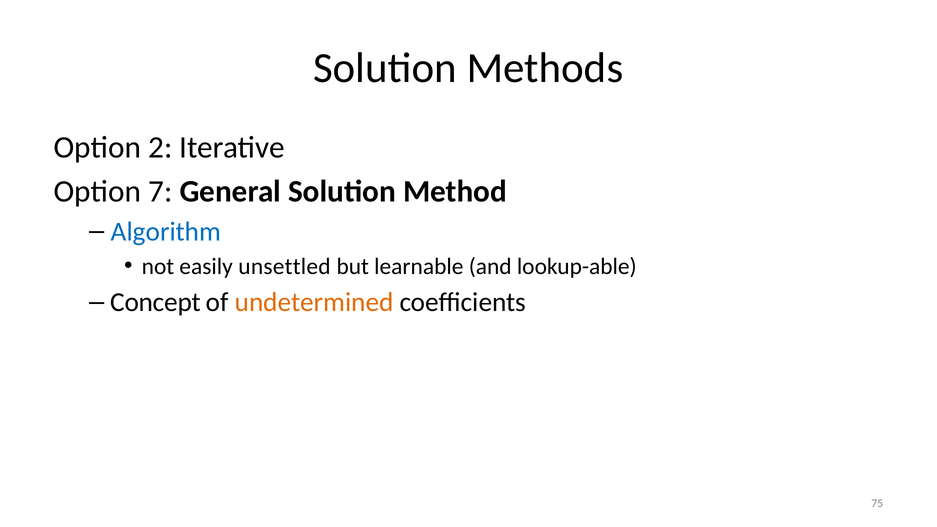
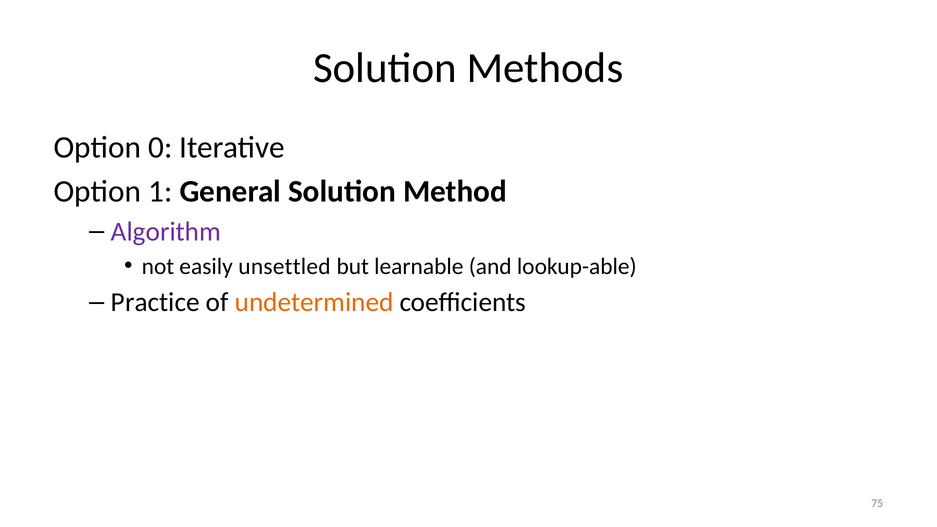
2: 2 -> 0 (160, 147)
7: 7 -> 1 (160, 191)
Algorithm colour: blue -> purple (166, 232)
Concept: Concept -> Practice (155, 303)
